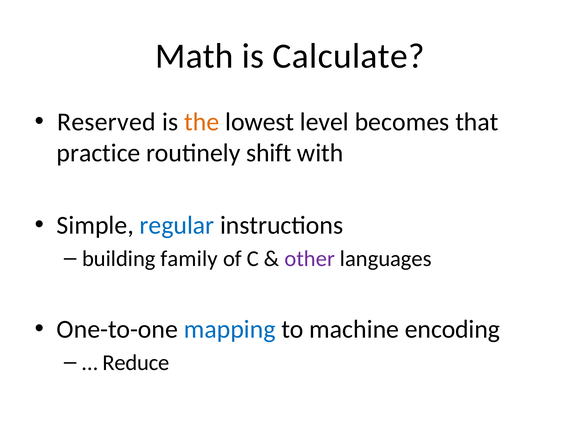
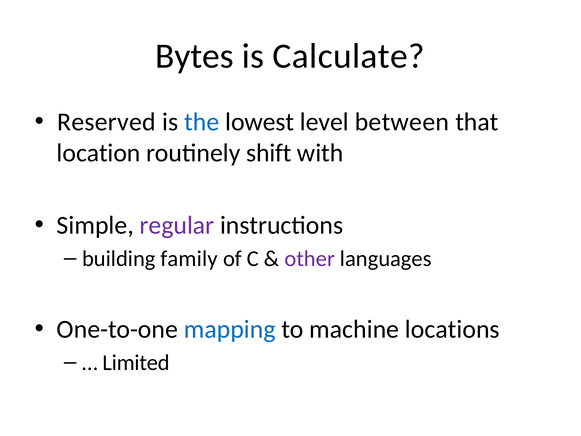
Math: Math -> Bytes (194, 56)
the colour: orange -> blue (202, 122)
becomes: becomes -> between (402, 122)
practice: practice -> location (99, 153)
regular colour: blue -> purple (177, 225)
encoding: encoding -> locations (452, 329)
Reduce: Reduce -> Limited (136, 363)
